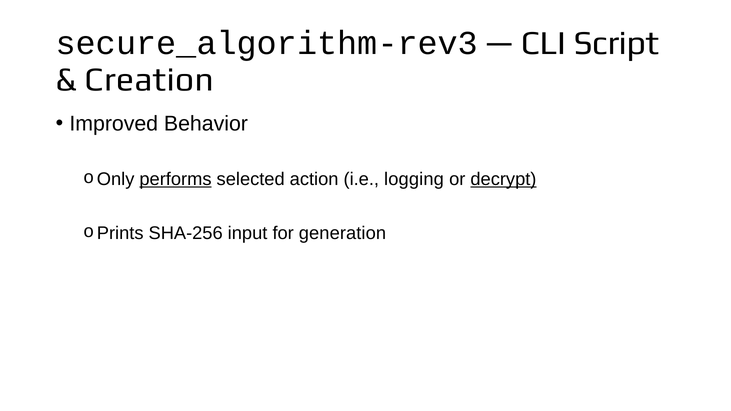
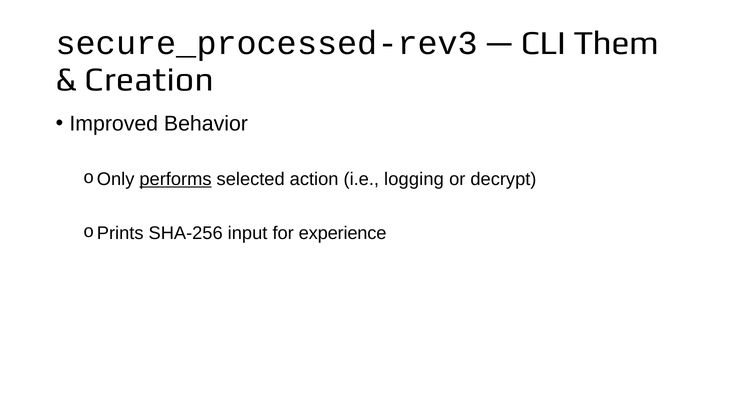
secure_algorithm-rev3: secure_algorithm-rev3 -> secure_processed-rev3 (267, 43)
Script: Script -> Them (616, 43)
decrypt underline: present -> none (503, 179)
generation: generation -> experience (343, 233)
